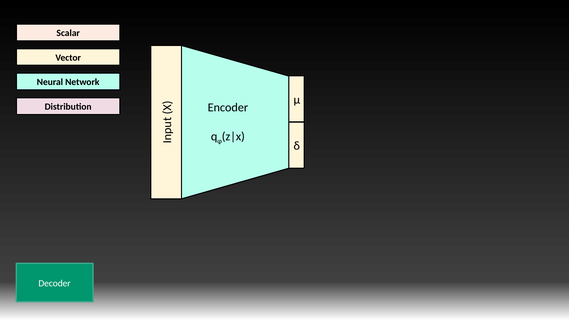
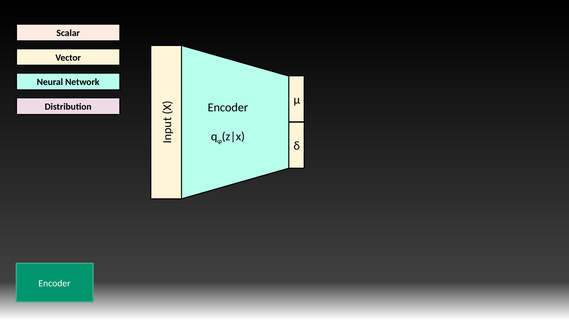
Decoder: Decoder -> Encoder (54, 283)
